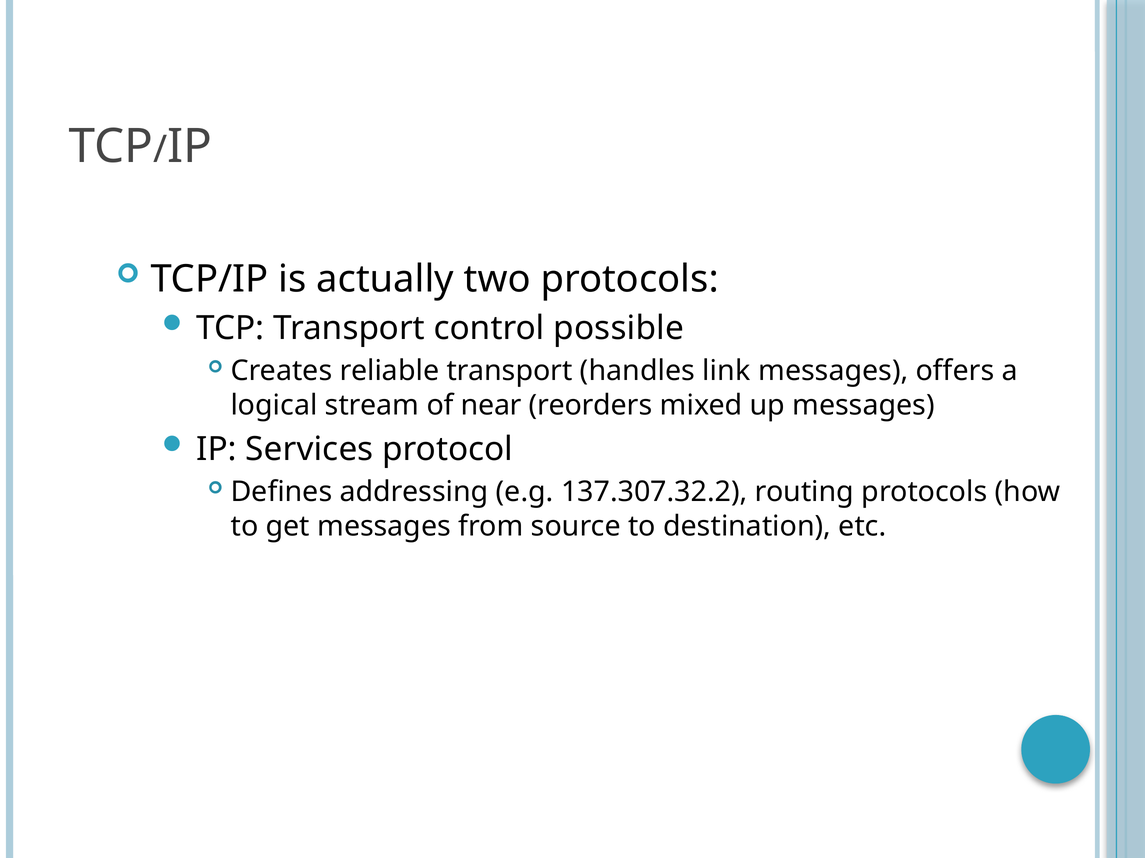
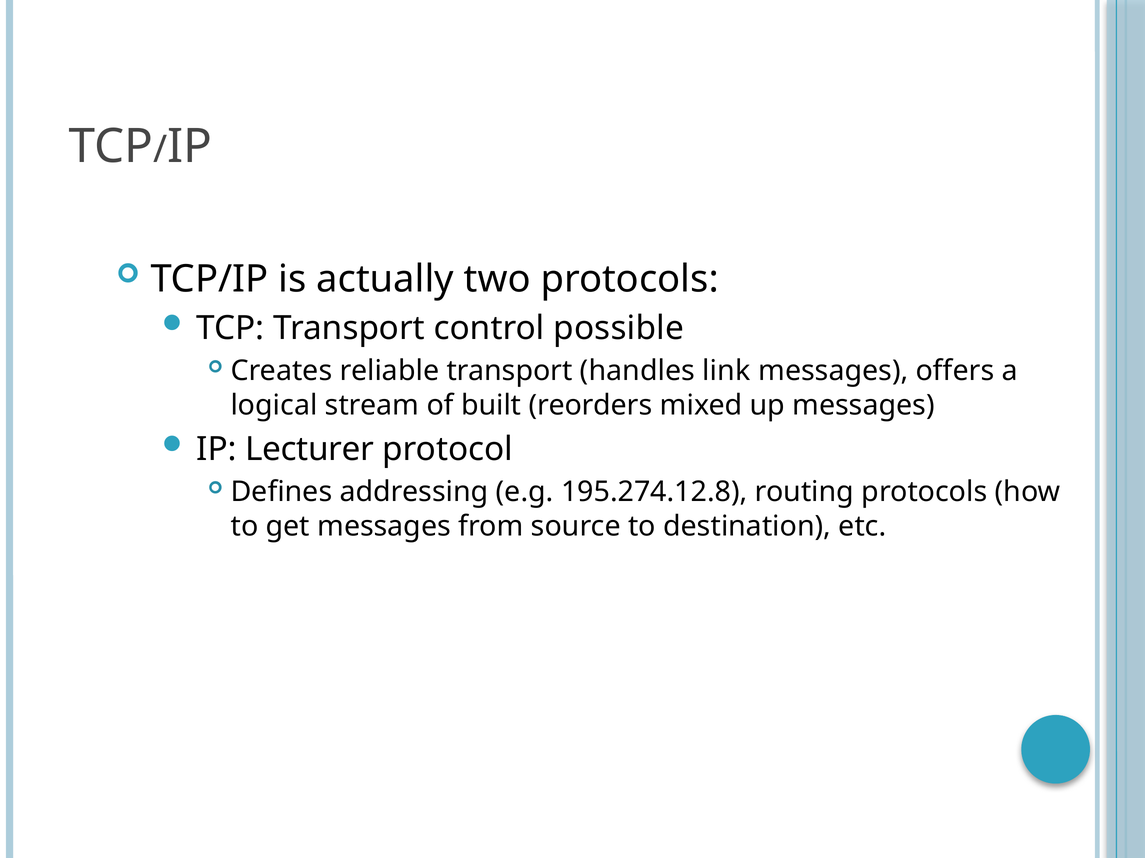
near: near -> built (491, 406)
Services: Services -> Lecturer (310, 450)
137.307.32.2: 137.307.32.2 -> 195.274.12.8 (654, 492)
